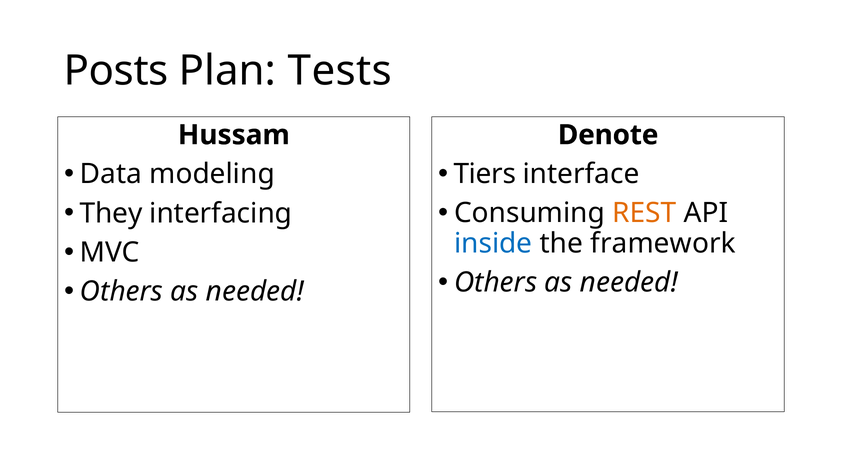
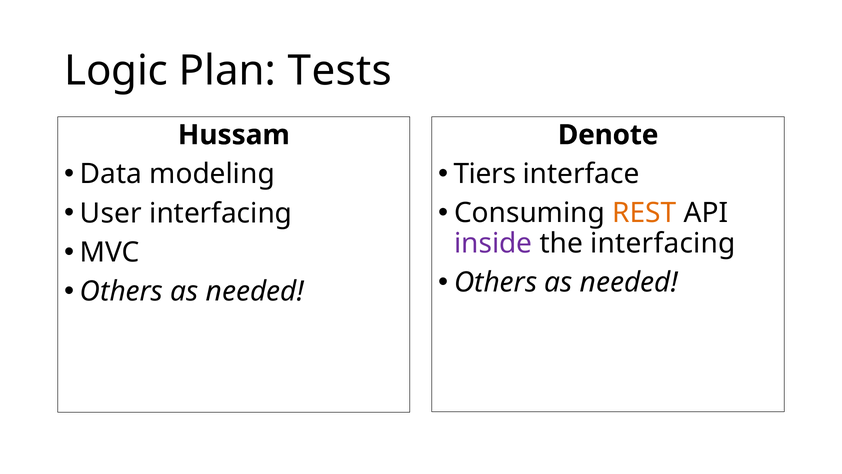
Posts: Posts -> Logic (116, 71)
They: They -> User (111, 213)
inside colour: blue -> purple (493, 243)
the framework: framework -> interfacing (663, 243)
